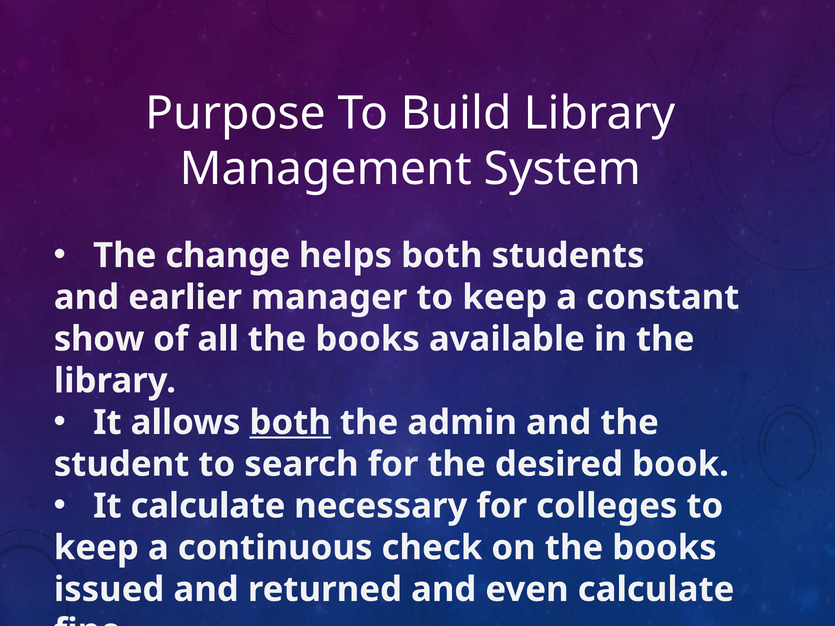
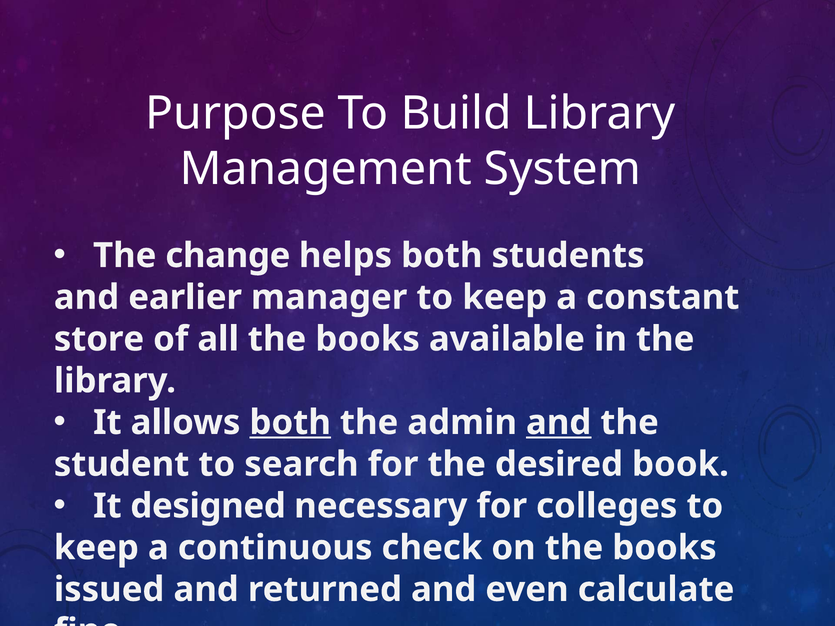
show: show -> store (99, 339)
and underline: none -> present (559, 423)
It calculate: calculate -> designed (208, 506)
